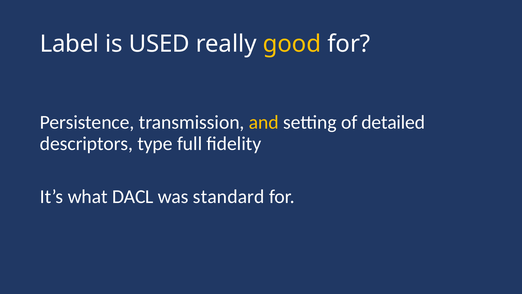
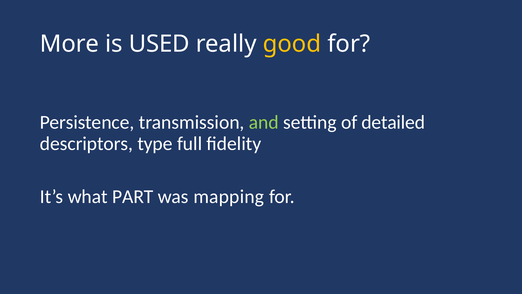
Label: Label -> More (69, 44)
and colour: yellow -> light green (264, 122)
DACL: DACL -> PART (133, 197)
standard: standard -> mapping (229, 197)
